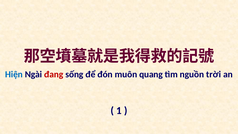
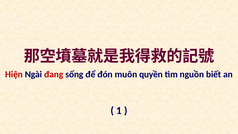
Hiện colour: blue -> red (14, 74)
quang: quang -> quyền (151, 74)
trời: trời -> biết (214, 74)
